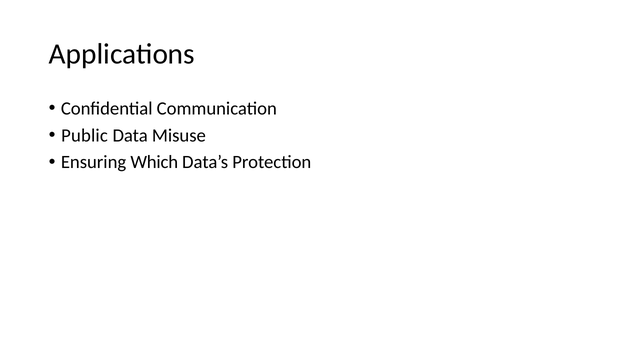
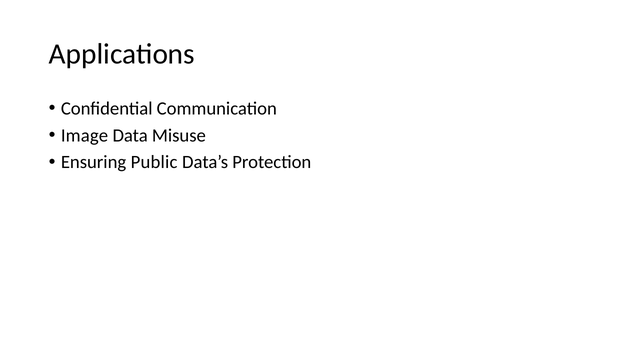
Public: Public -> Image (85, 135)
Which: Which -> Public (154, 162)
